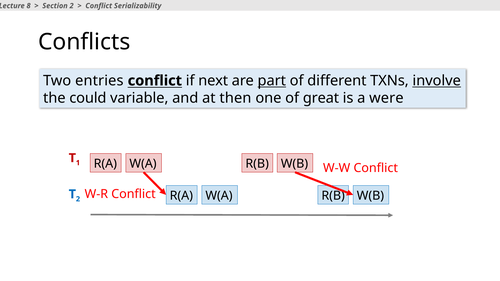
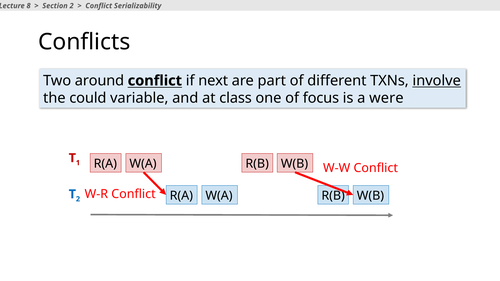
entries: entries -> around (99, 81)
part underline: present -> none (272, 81)
then: then -> class (236, 98)
great: great -> focus (321, 98)
